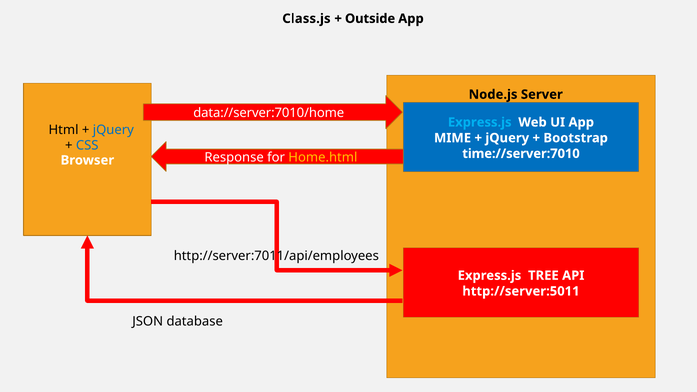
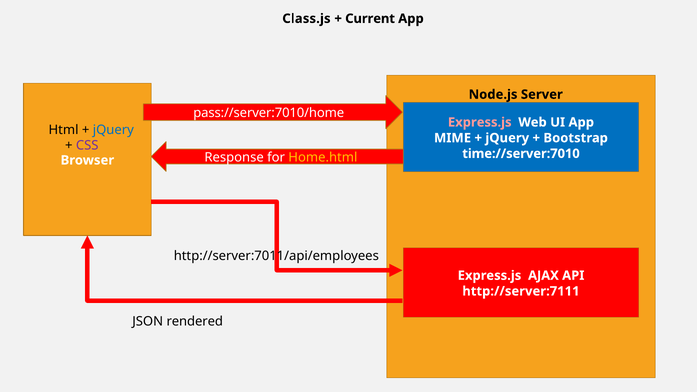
Outside: Outside -> Current (370, 19)
data://server:7010/home: data://server:7010/home -> pass://server:7010/home (269, 113)
Express.js colour: light blue -> pink (480, 122)
CSS colour: blue -> purple (87, 146)
TREE: TREE -> AJAX (543, 276)
http://server:5011: http://server:5011 -> http://server:7111 (521, 291)
database: database -> rendered (195, 321)
